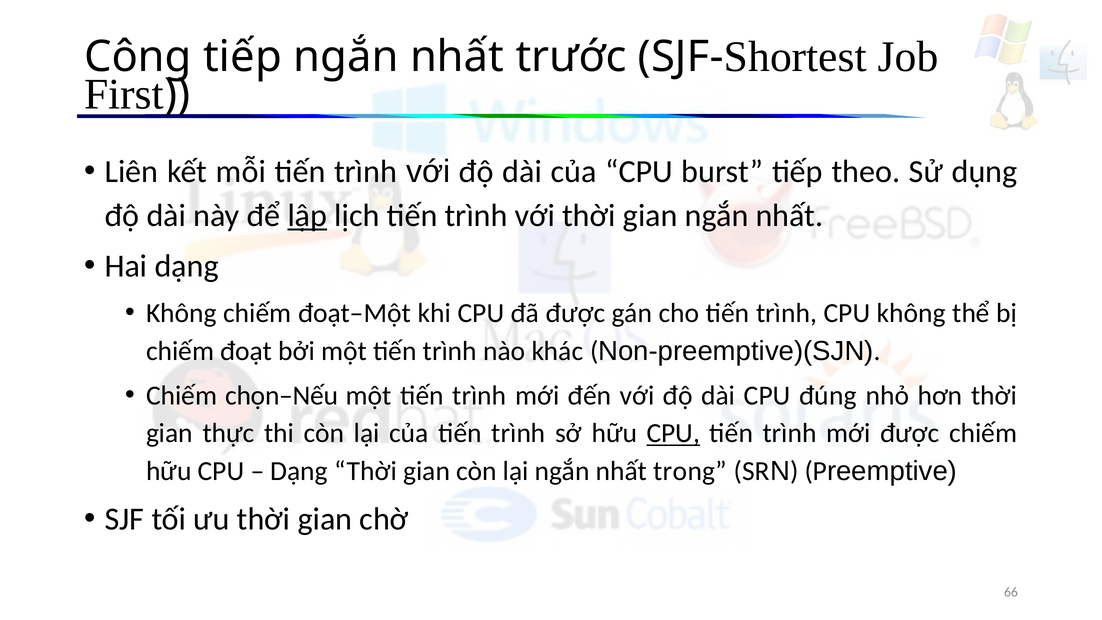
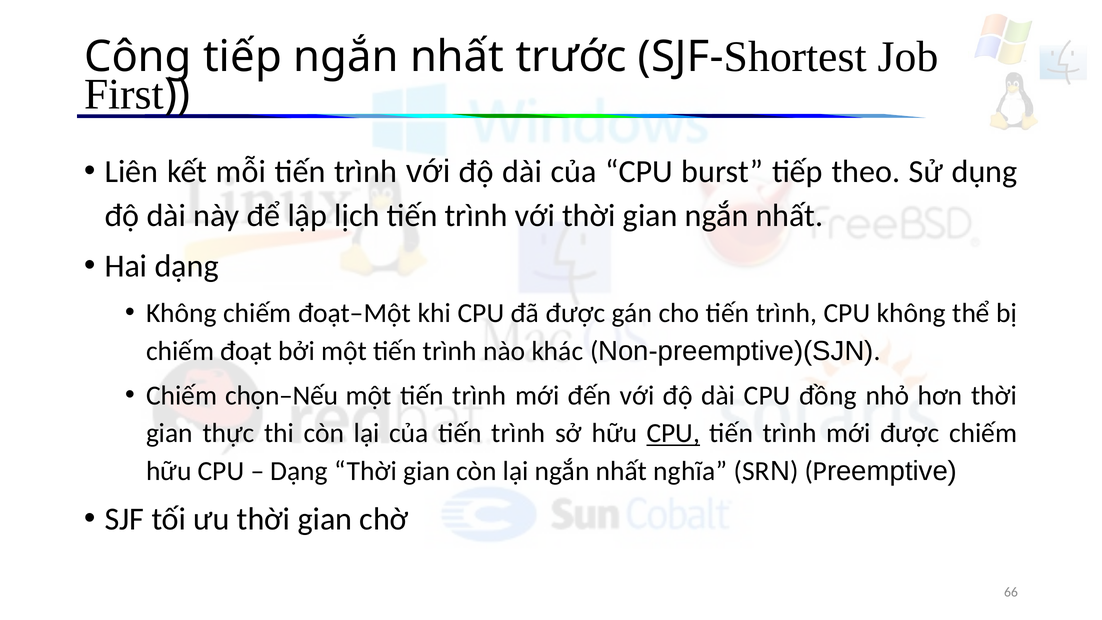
lập underline: present -> none (307, 216)
đúng: đúng -> đồng (828, 396)
trong: trong -> nghĩa (690, 471)
